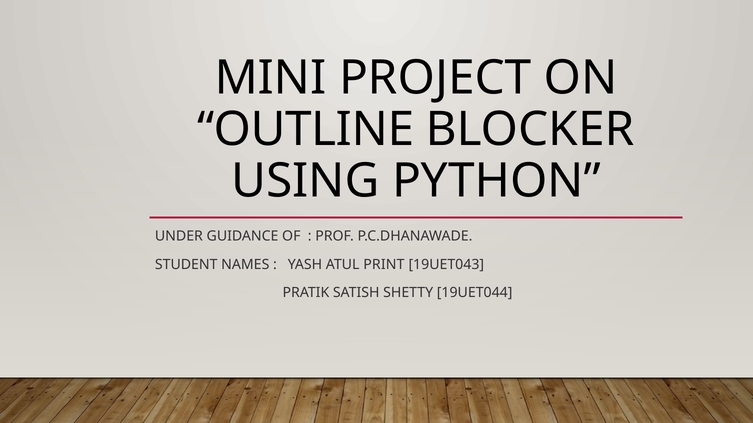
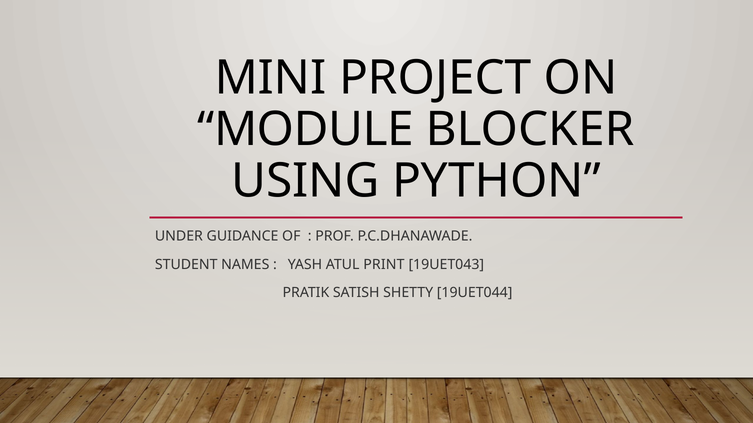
OUTLINE: OUTLINE -> MODULE (306, 130)
